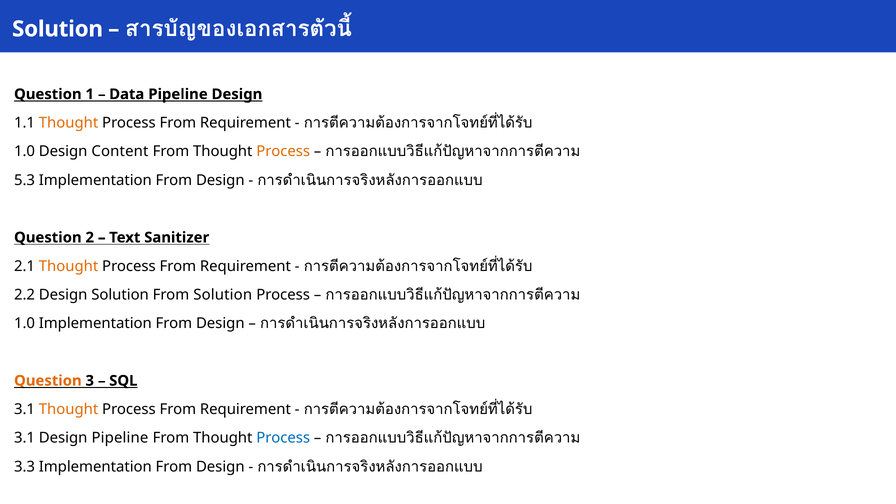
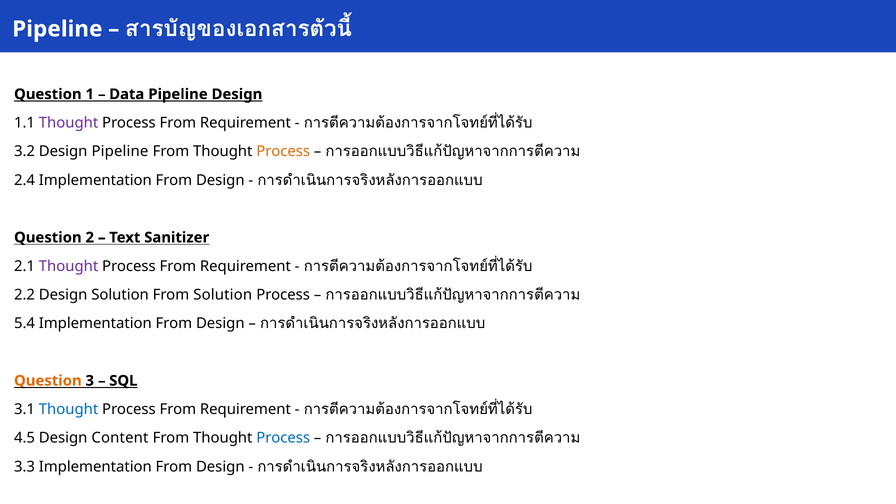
Solution: Solution -> Pipeline (57, 29)
Thought colour: orange -> purple (69, 123)
1.0: 1.0 -> 3.2 (25, 152)
Design Content: Content -> Pipeline (120, 152)
5.3: 5.3 -> 2.4 (25, 180)
Thought colour: orange -> purple (69, 266)
1.0: 1.0 -> 5.4 (25, 323)
Thought colour: orange -> blue (69, 409)
3.1: 3.1 -> 4.5 (25, 438)
Design Pipeline: Pipeline -> Content (120, 438)
